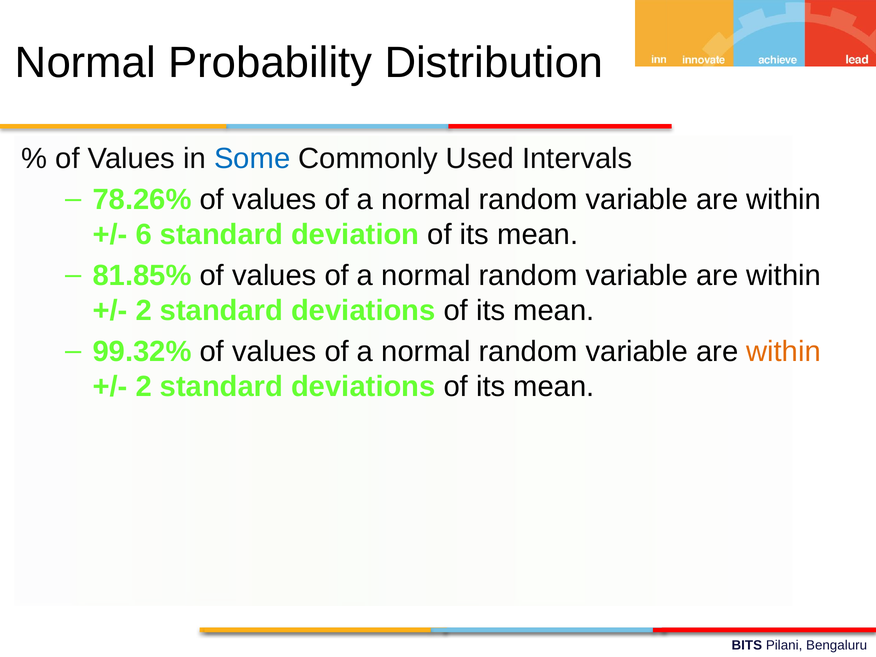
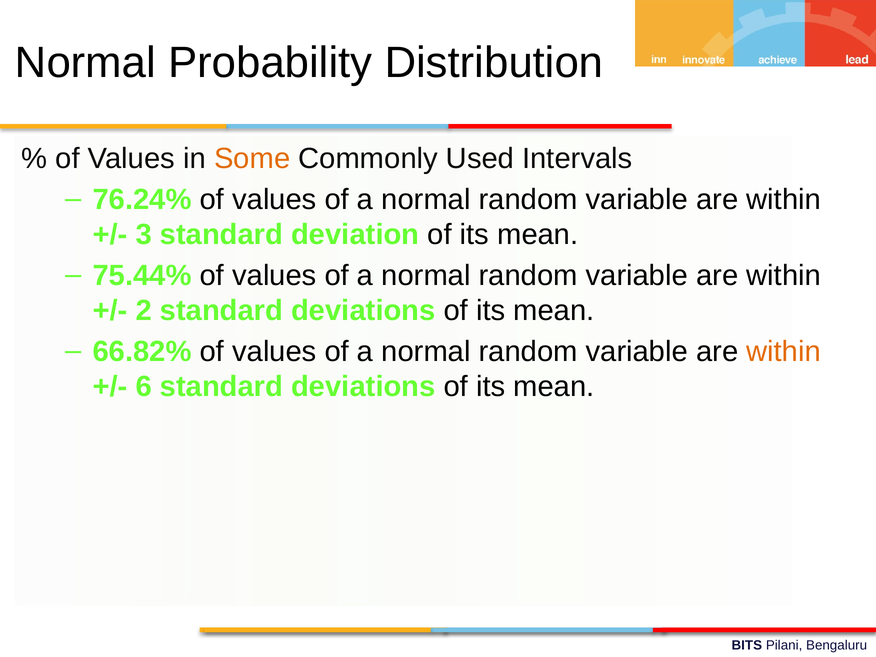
Some colour: blue -> orange (252, 159)
78.26%: 78.26% -> 76.24% (142, 200)
6: 6 -> 3 (144, 235)
81.85%: 81.85% -> 75.44% (142, 276)
99.32%: 99.32% -> 66.82% (142, 351)
2: 2 -> 6 (144, 387)
